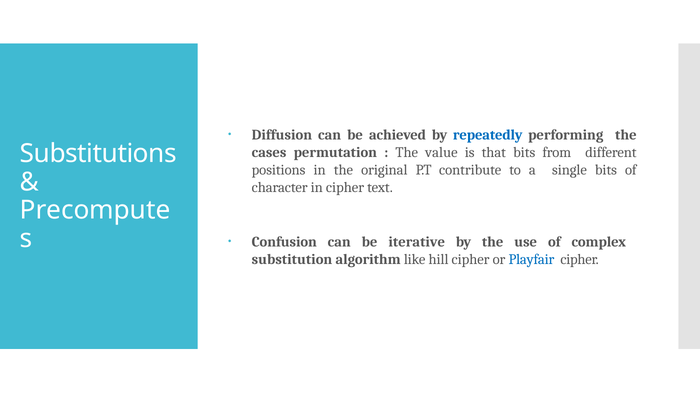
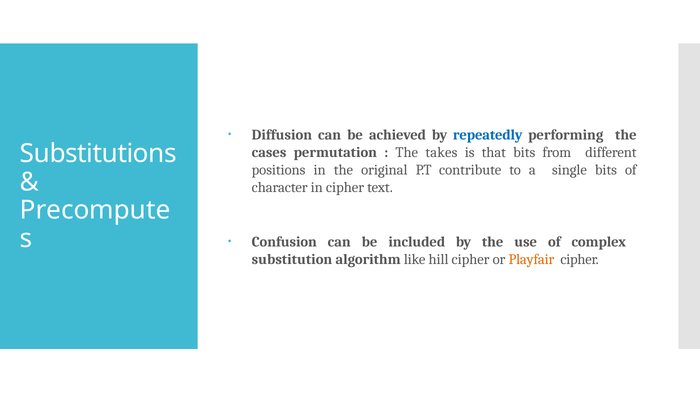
value: value -> takes (441, 153)
iterative: iterative -> included (417, 242)
Playfair colour: blue -> orange (531, 260)
